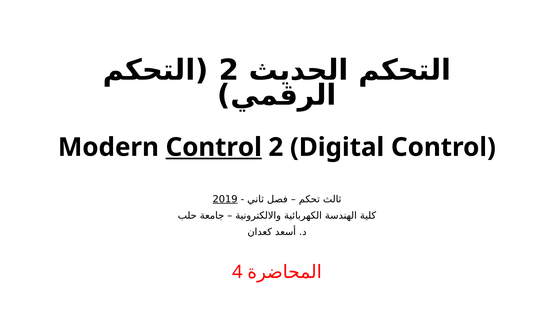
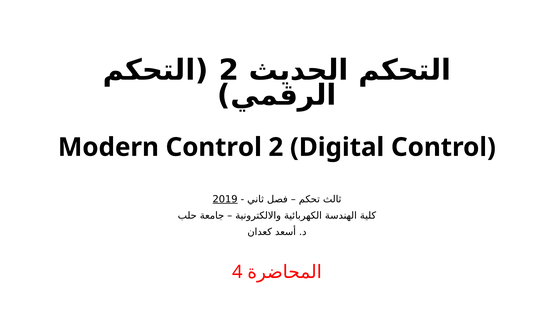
Control underline: present -> none (214, 147)
